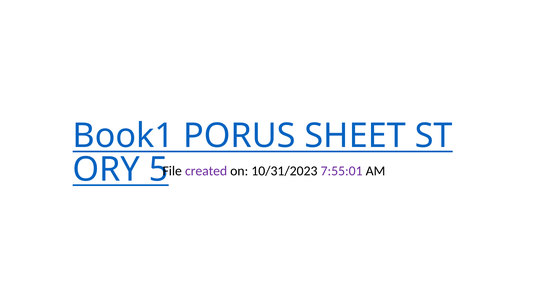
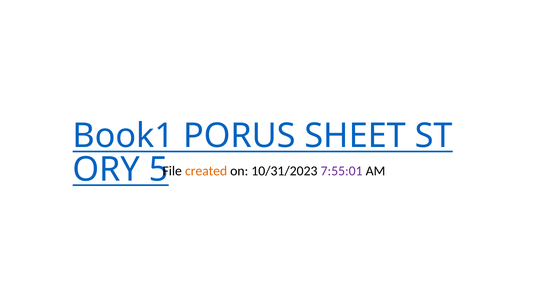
created colour: purple -> orange (206, 171)
